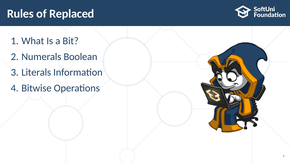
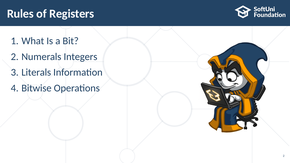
Replaced: Replaced -> Registers (72, 14)
Boolean: Boolean -> Integers (80, 57)
